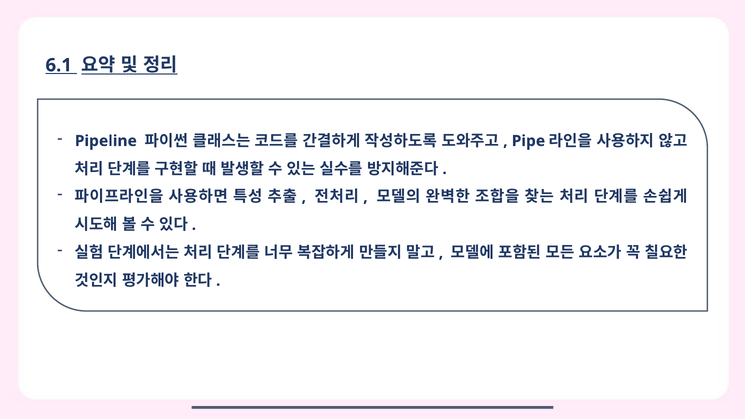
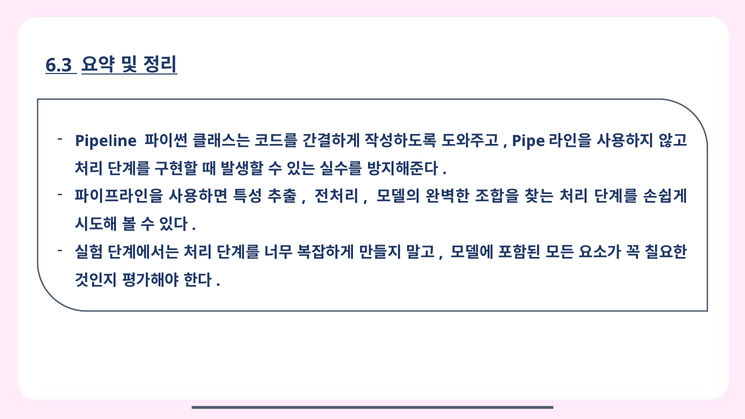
6.1: 6.1 -> 6.3 (59, 65)
